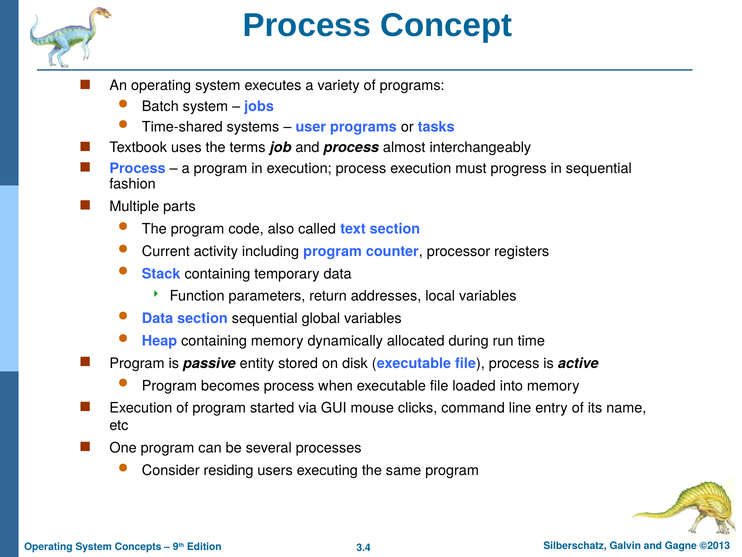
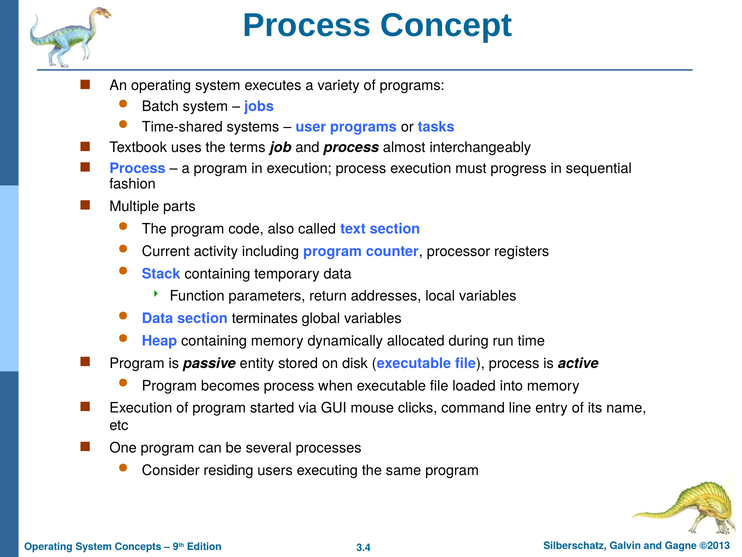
section sequential: sequential -> terminates (265, 318)
